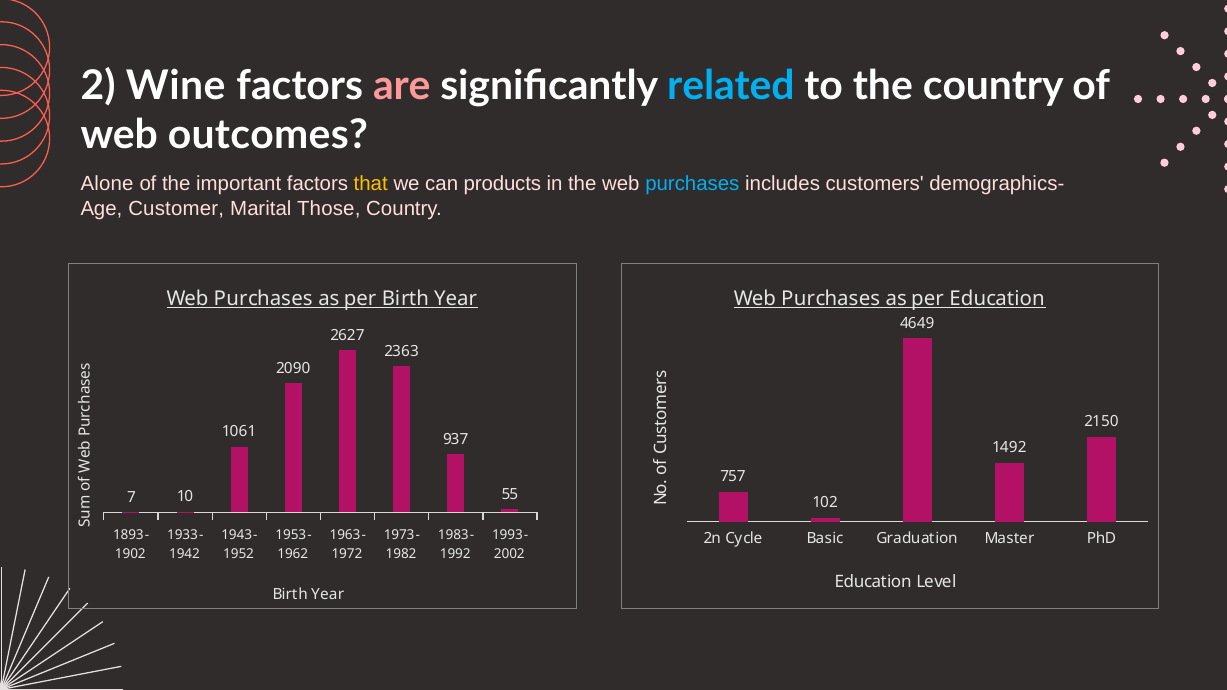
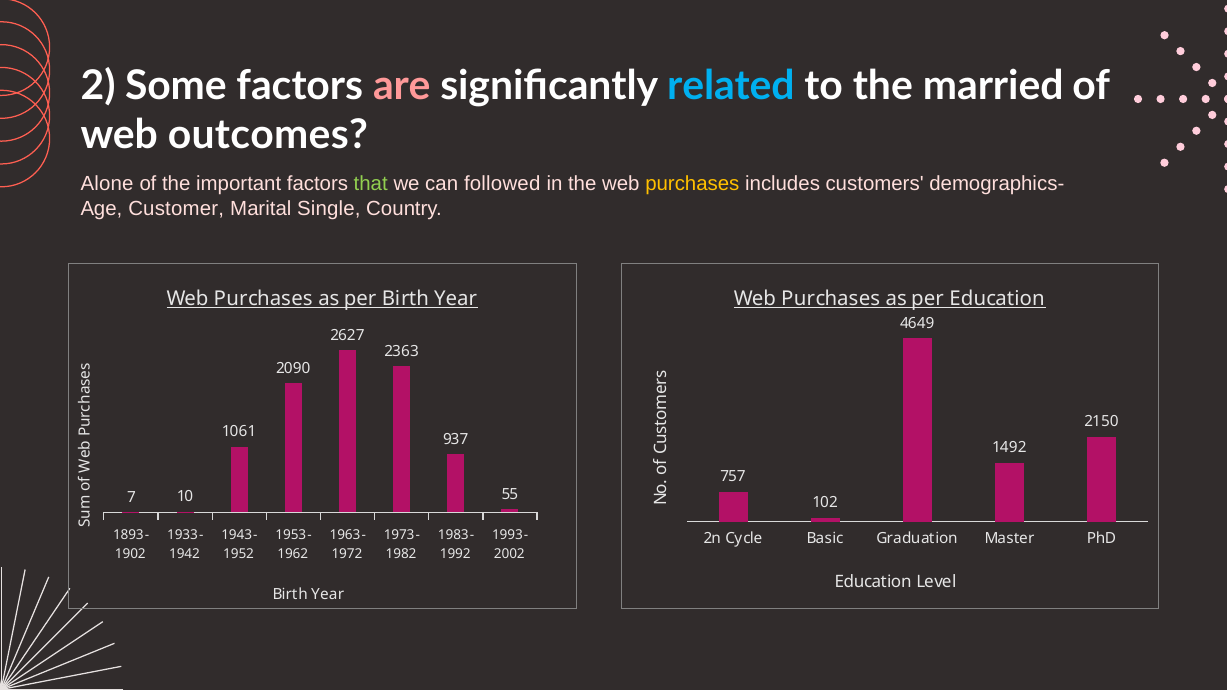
Wine: Wine -> Some (176, 86)
the country: country -> married (993, 86)
that colour: yellow -> light green (371, 184)
products: products -> followed (502, 184)
purchases colour: light blue -> yellow (692, 184)
Those: Those -> Single (329, 208)
